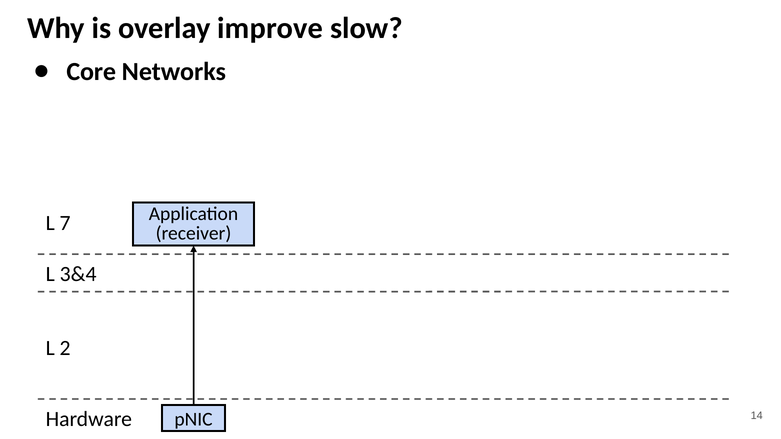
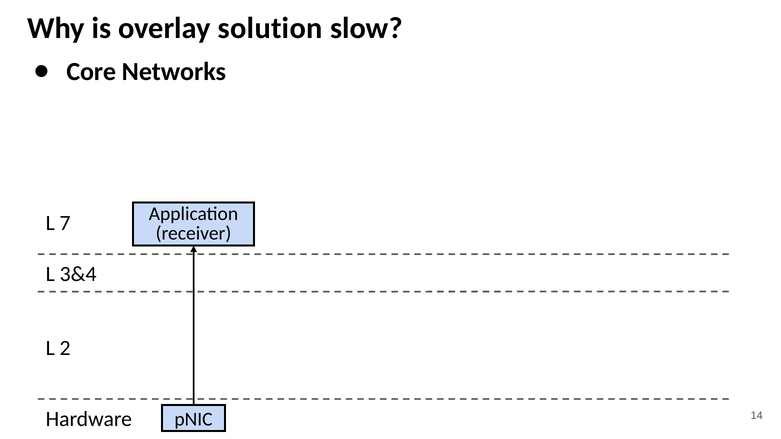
improve: improve -> solution (270, 28)
